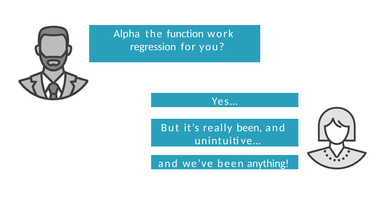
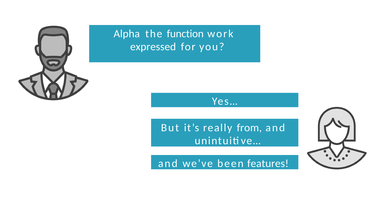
regression: regression -> expressed (153, 47)
really been: been -> from (249, 128)
anything: anything -> features (268, 164)
